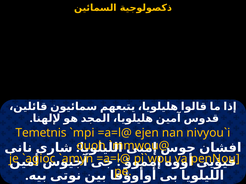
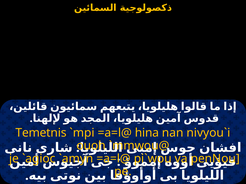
ejen: ejen -> hina (147, 133)
